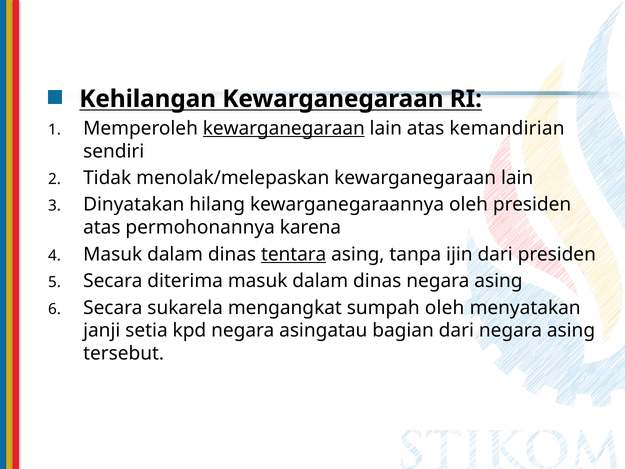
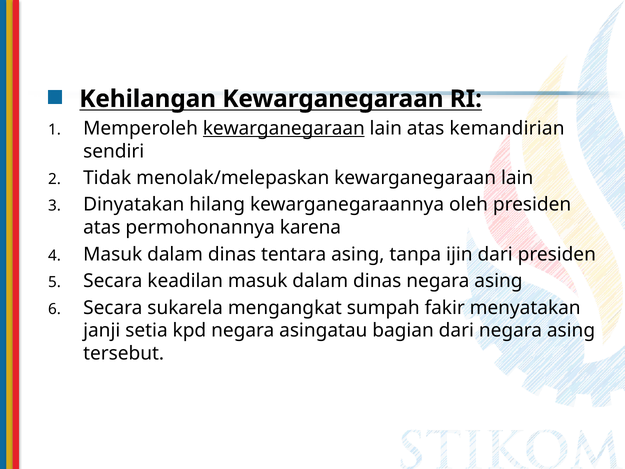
tentara underline: present -> none (294, 254)
diterima: diterima -> keadilan (185, 281)
sumpah oleh: oleh -> fakir (445, 308)
